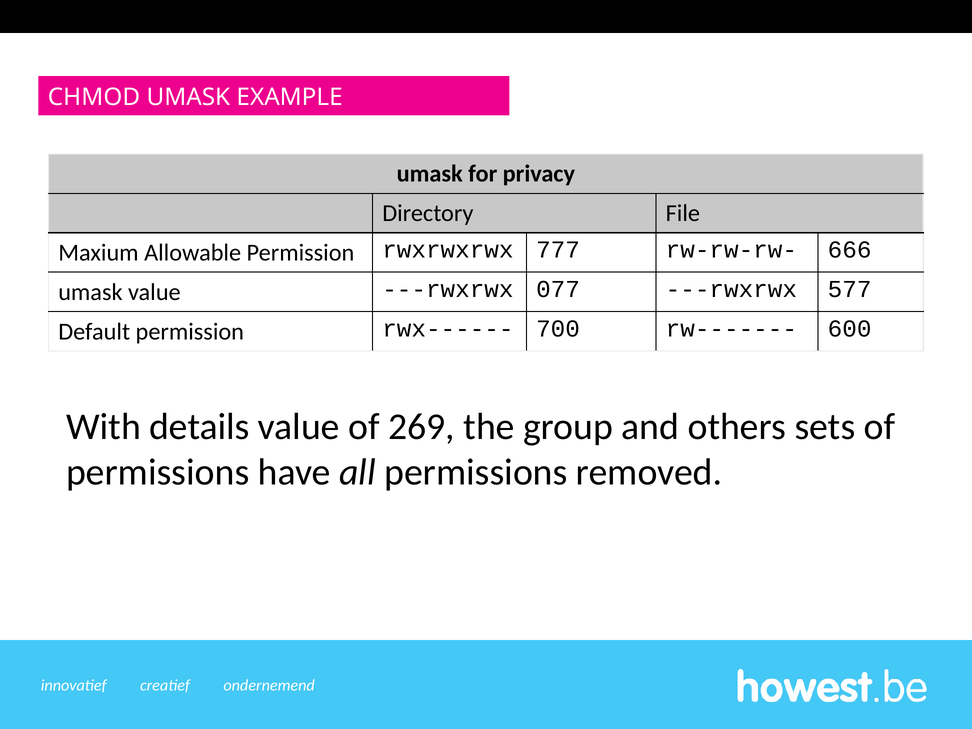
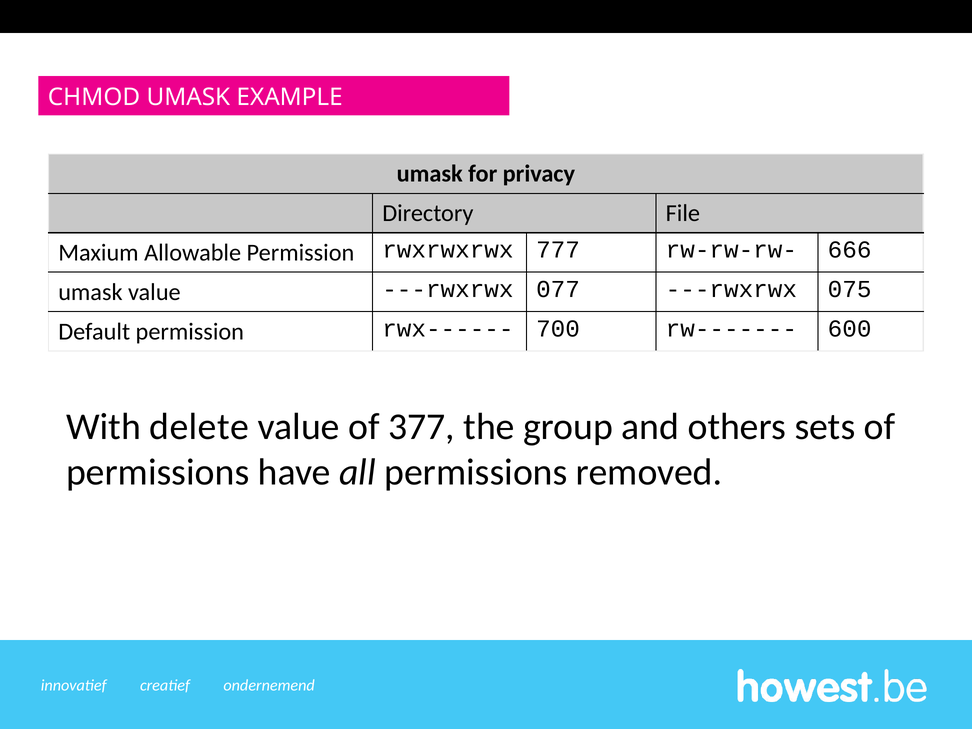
577: 577 -> 075 (850, 289)
details: details -> delete (199, 427)
269: 269 -> 377 (422, 427)
